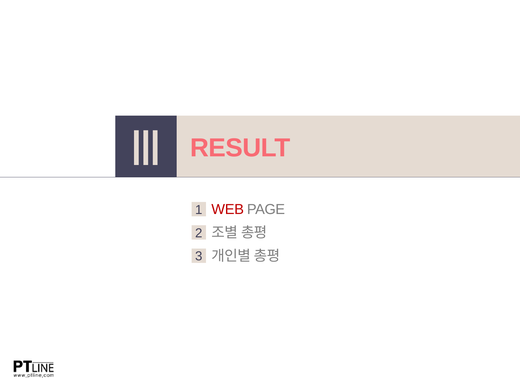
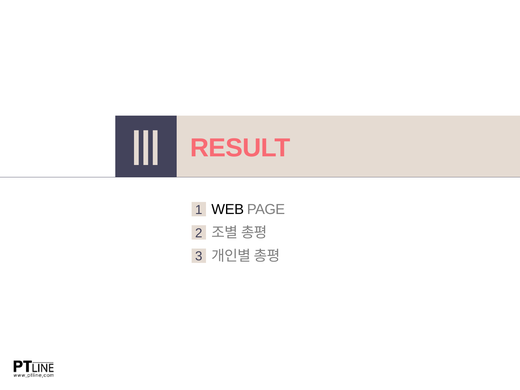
WEB colour: red -> black (228, 209)
